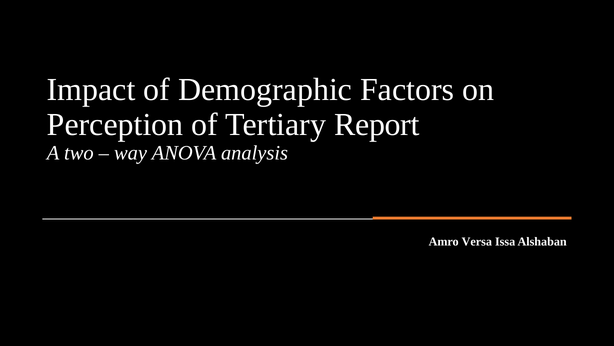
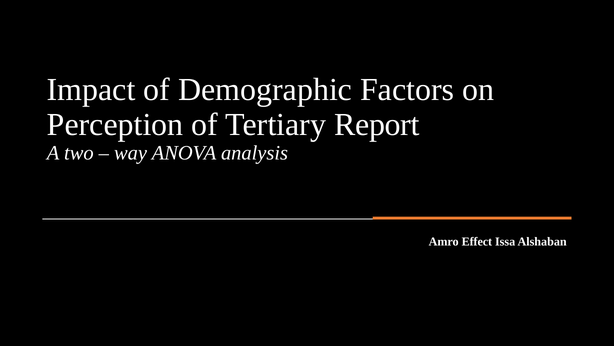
Versa: Versa -> Effect (477, 241)
